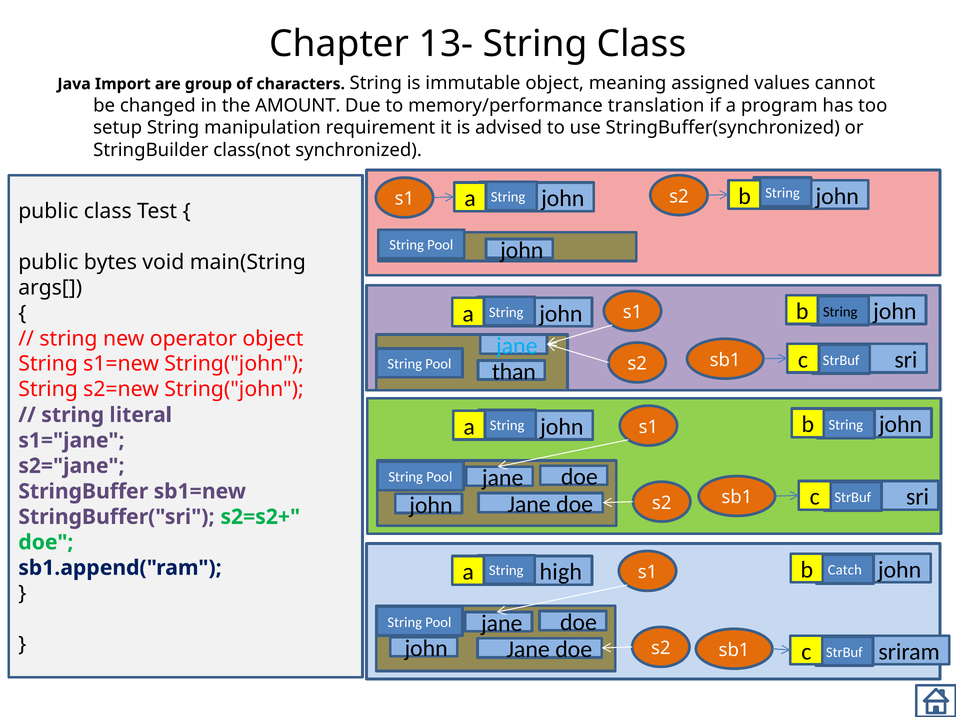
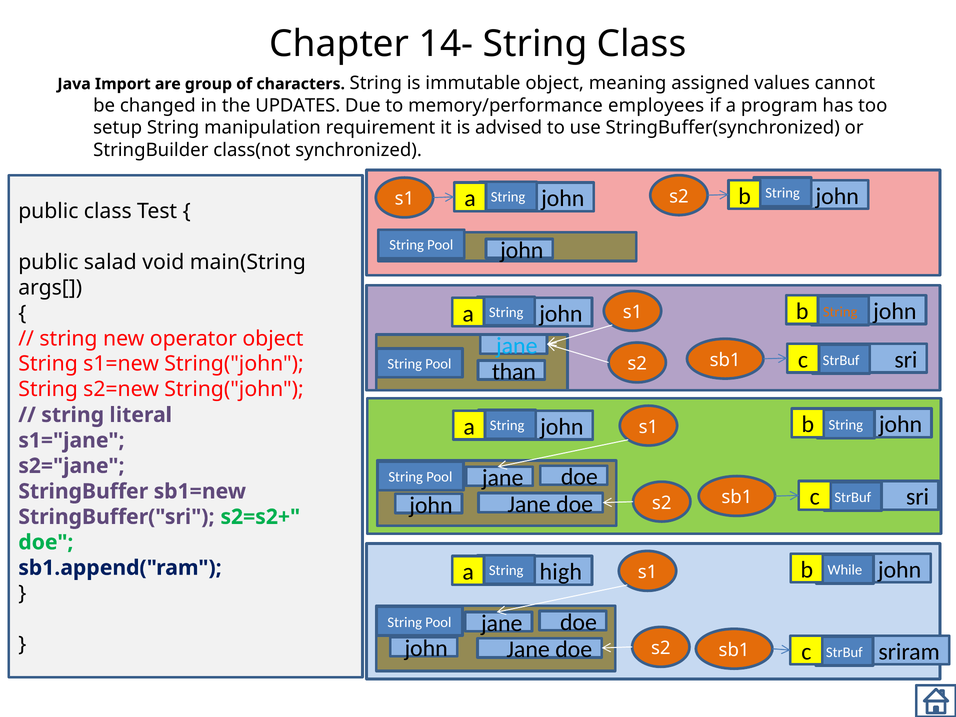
13-: 13- -> 14- (446, 44)
AMOUNT: AMOUNT -> UPDATES (298, 105)
translation: translation -> employees (656, 105)
bytes: bytes -> salad (110, 262)
String colour: black -> orange (840, 312)
Catch: Catch -> While (845, 570)
